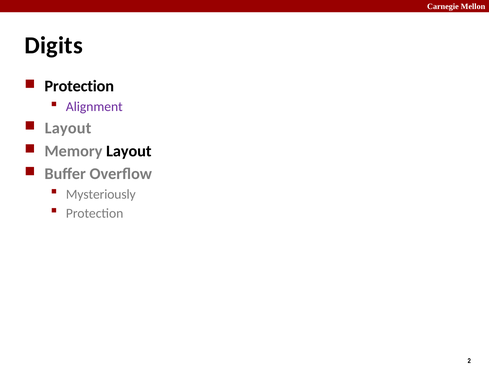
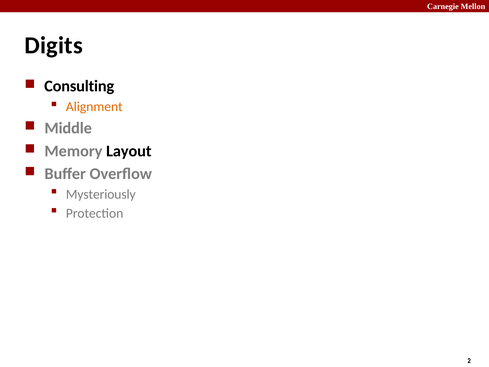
Protection: Protection -> Consulting (79, 86)
Alignment colour: purple -> orange (94, 107)
Layout: Layout -> Middle (68, 128)
